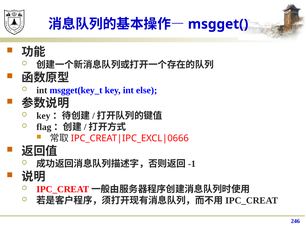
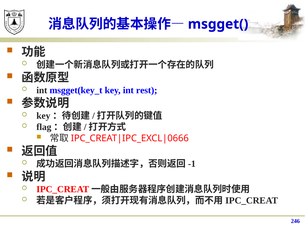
else: else -> rest (147, 90)
